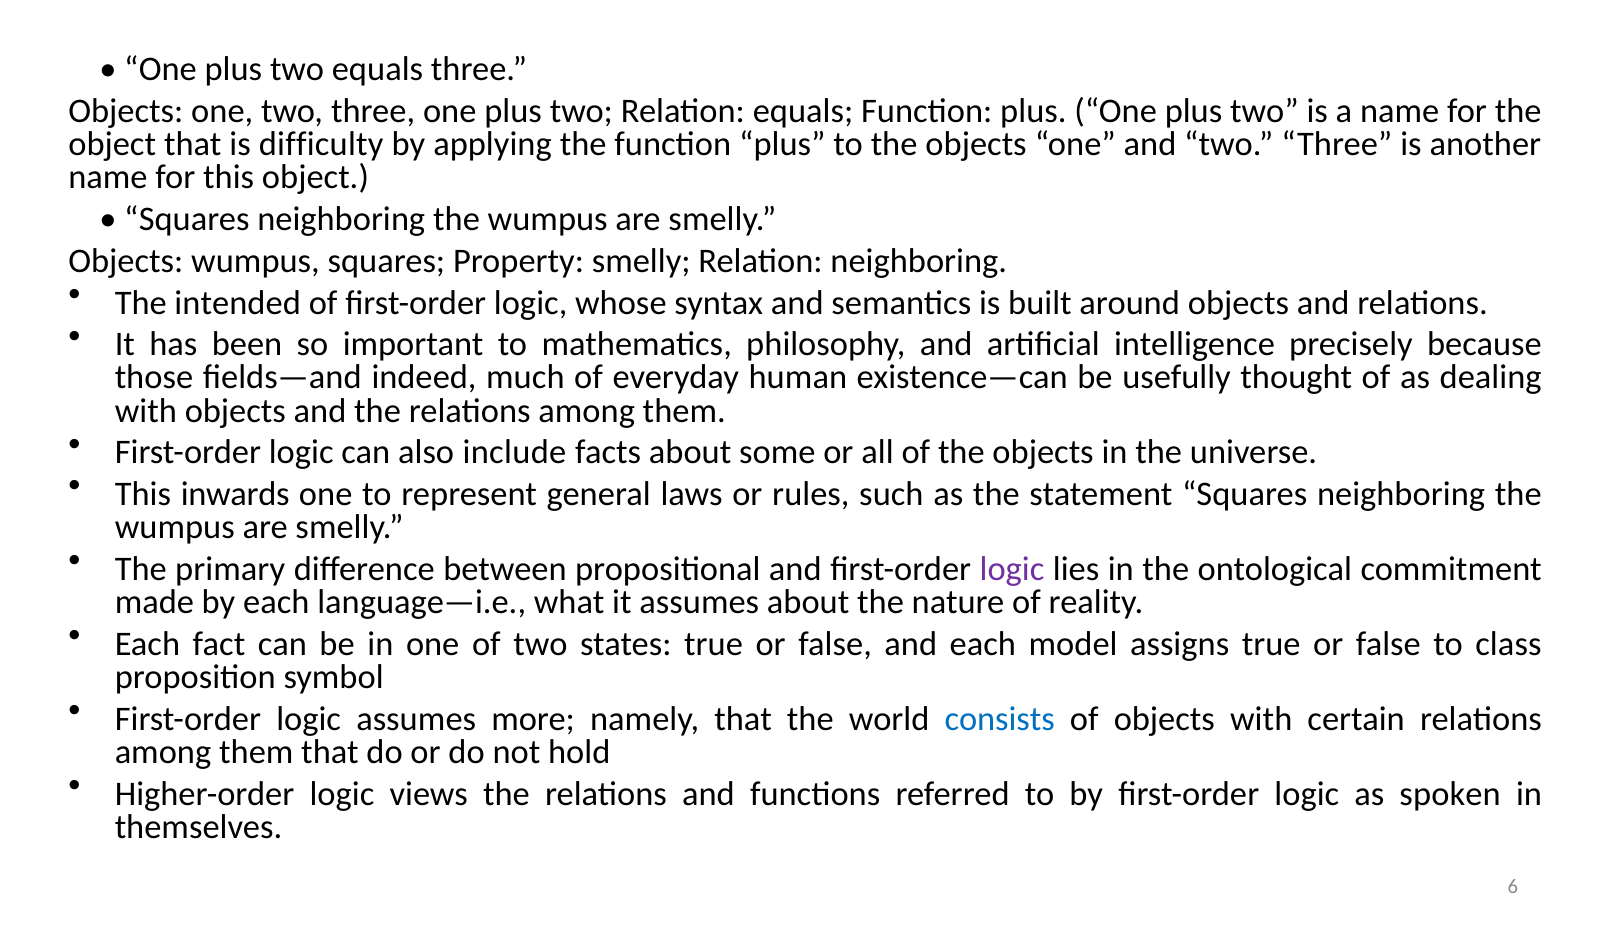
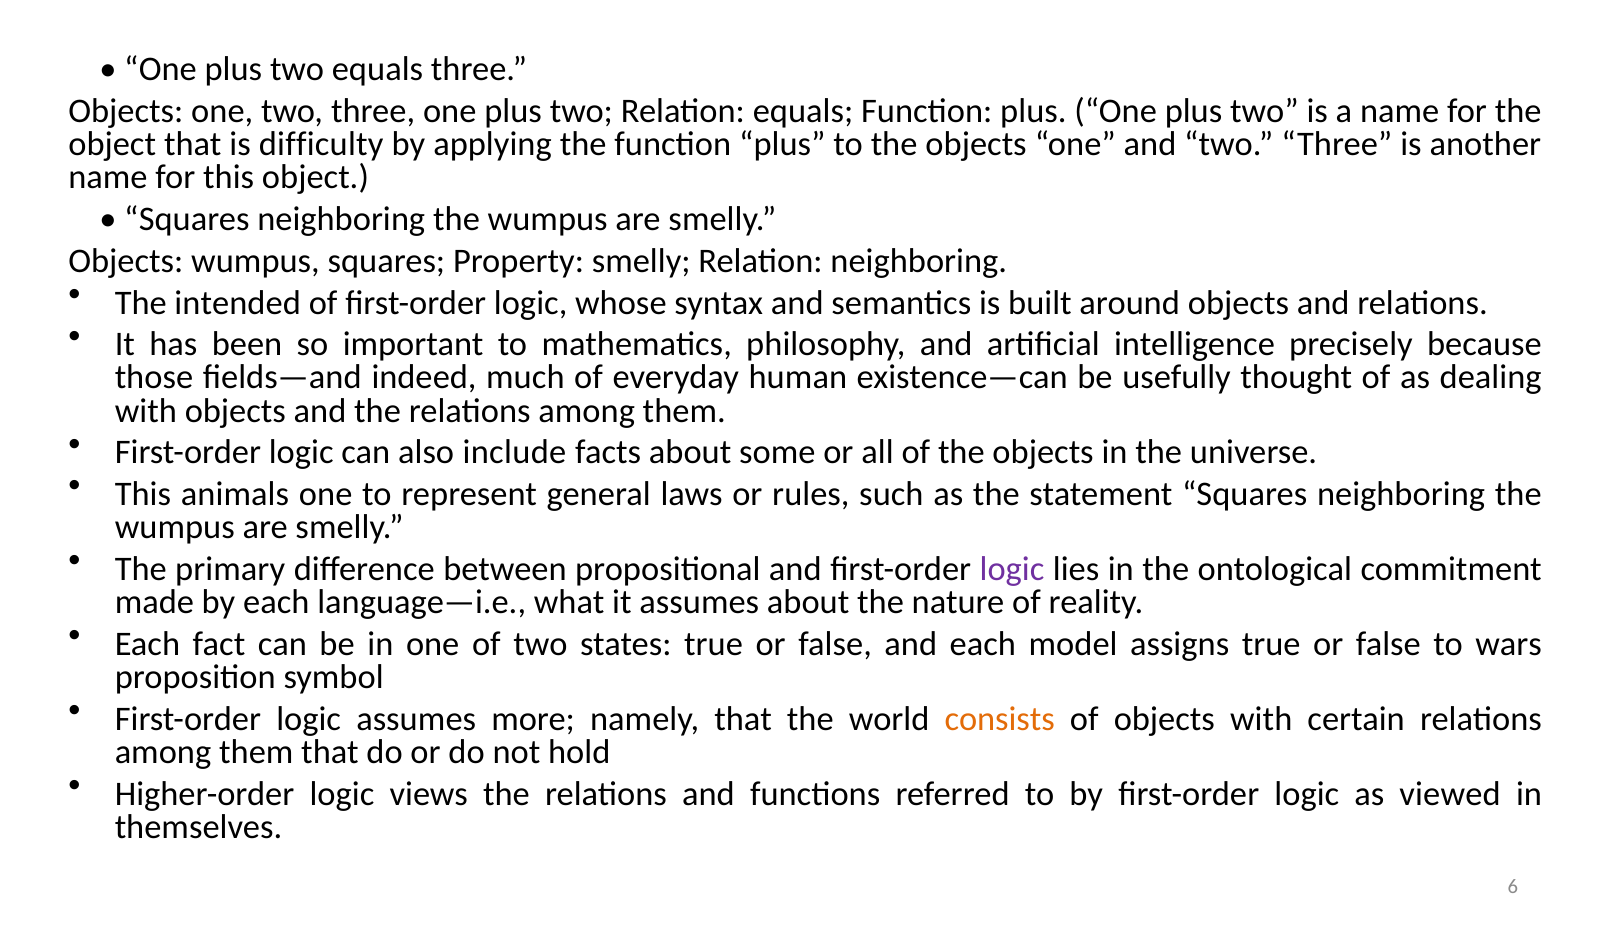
inwards: inwards -> animals (235, 495)
class: class -> wars (1509, 644)
consists colour: blue -> orange (1000, 719)
spoken: spoken -> viewed (1450, 794)
